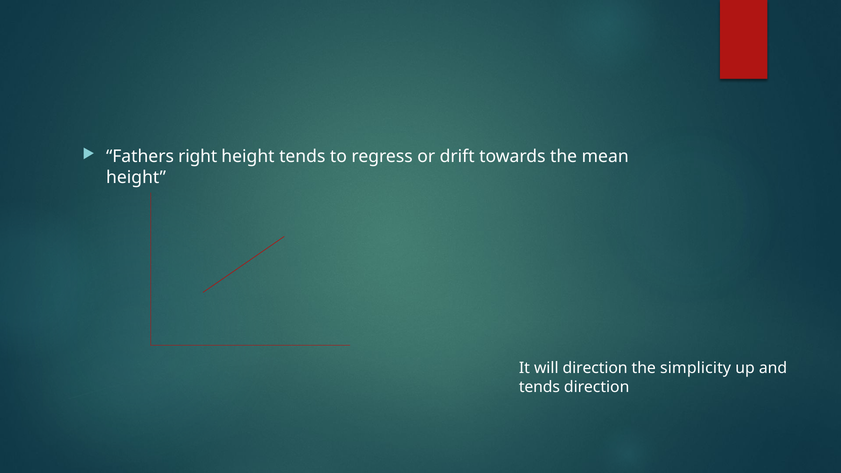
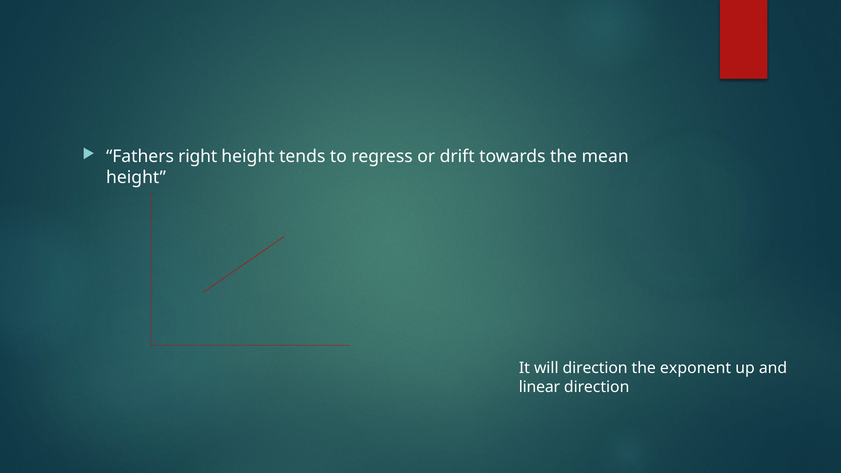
simplicity: simplicity -> exponent (696, 368)
tends: tends -> linear (539, 387)
